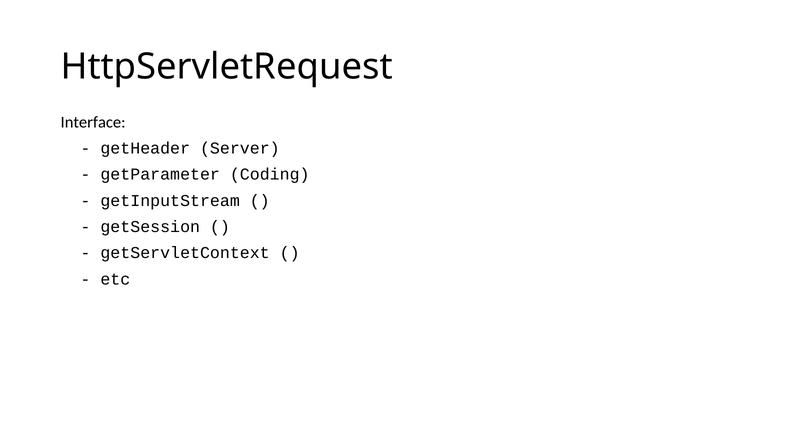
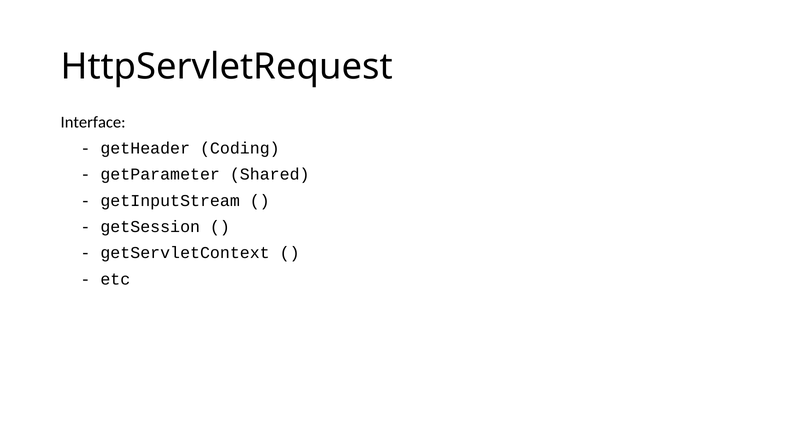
Server: Server -> Coding (240, 148)
Coding: Coding -> Shared (270, 174)
